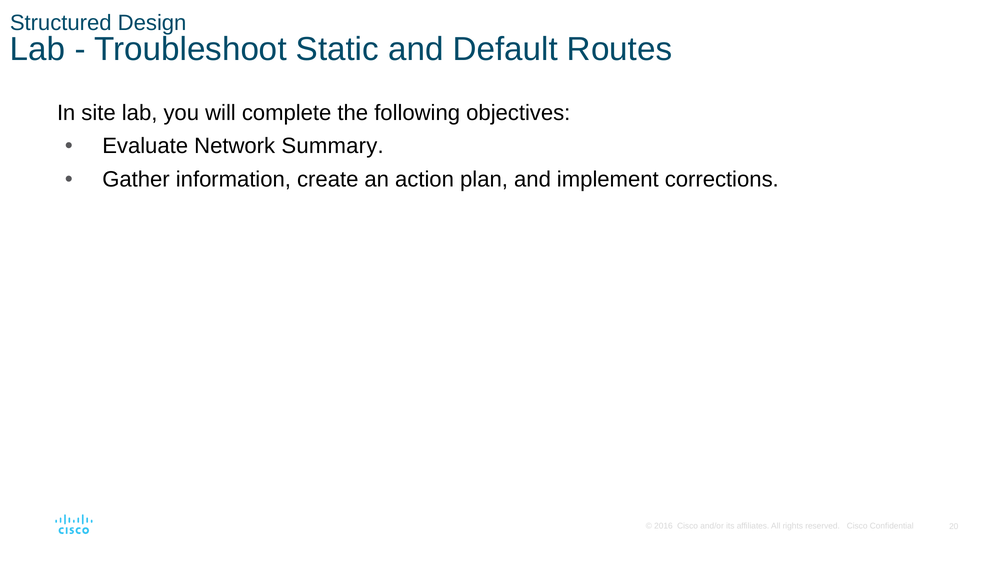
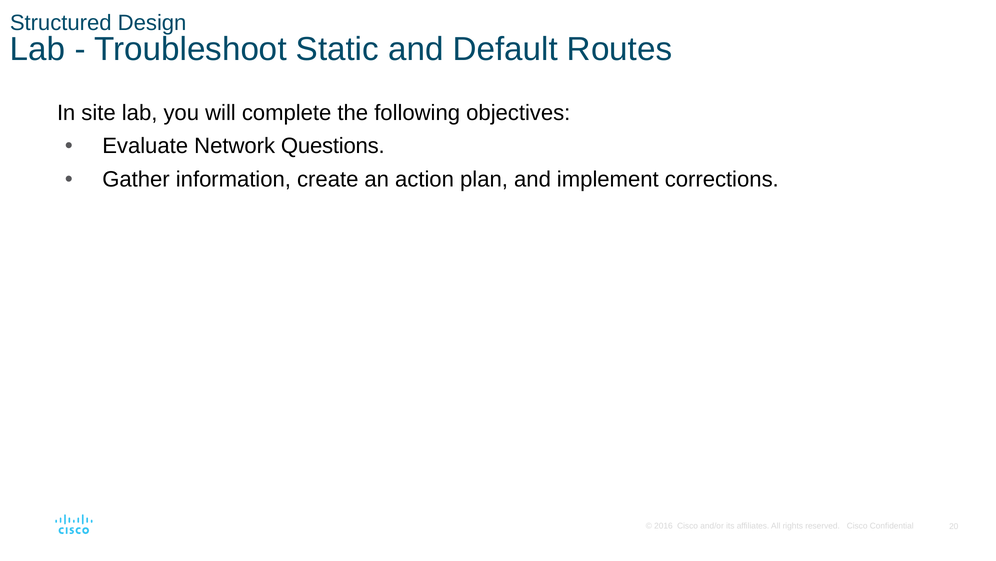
Summary: Summary -> Questions (333, 146)
